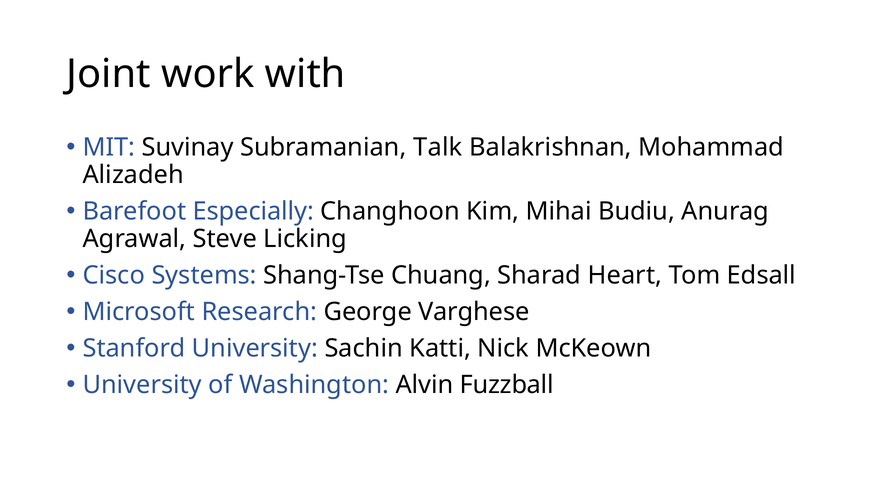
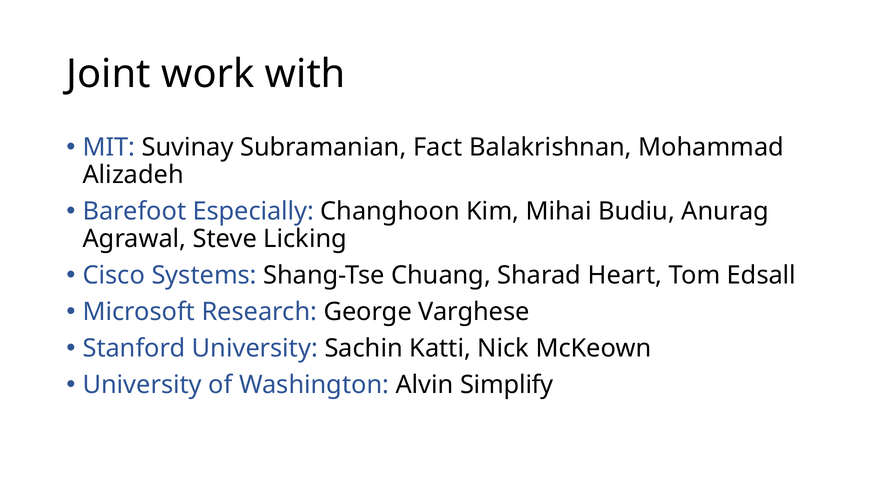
Talk: Talk -> Fact (438, 147)
Fuzzball: Fuzzball -> Simplify (507, 385)
